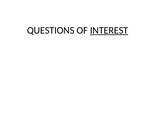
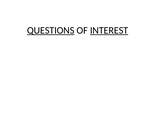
QUESTIONS underline: none -> present (51, 30)
